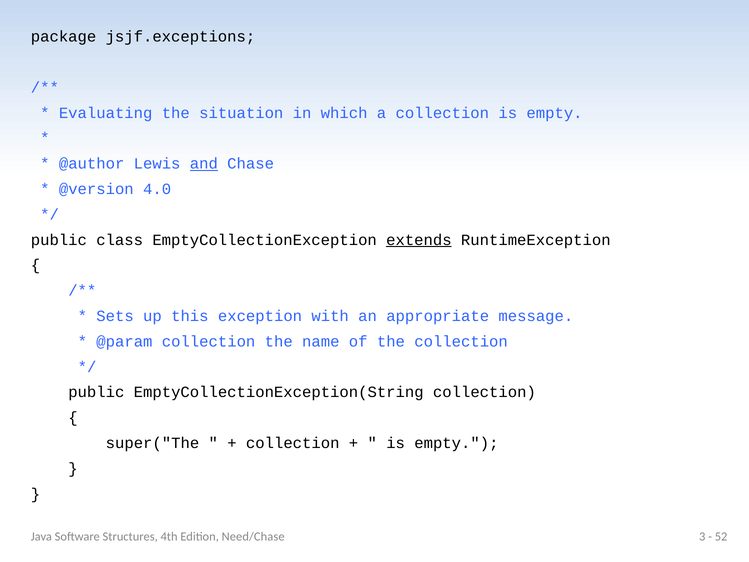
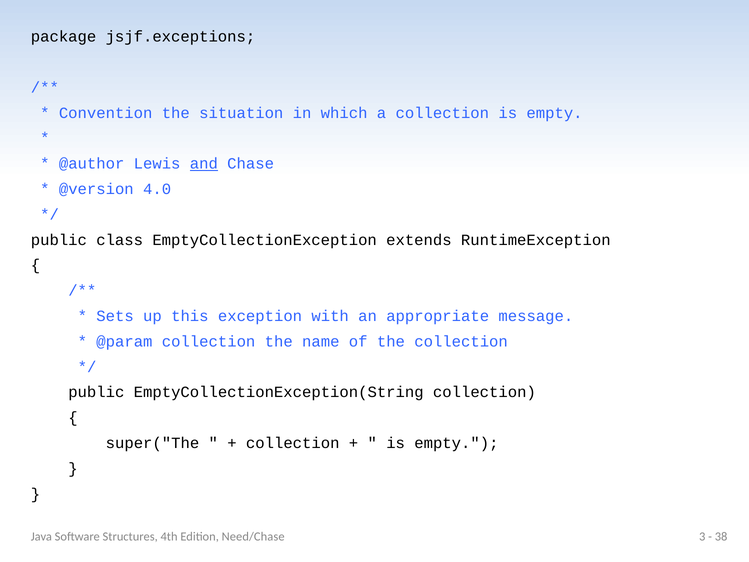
Evaluating: Evaluating -> Convention (106, 113)
extends underline: present -> none (419, 240)
52: 52 -> 38 (721, 536)
